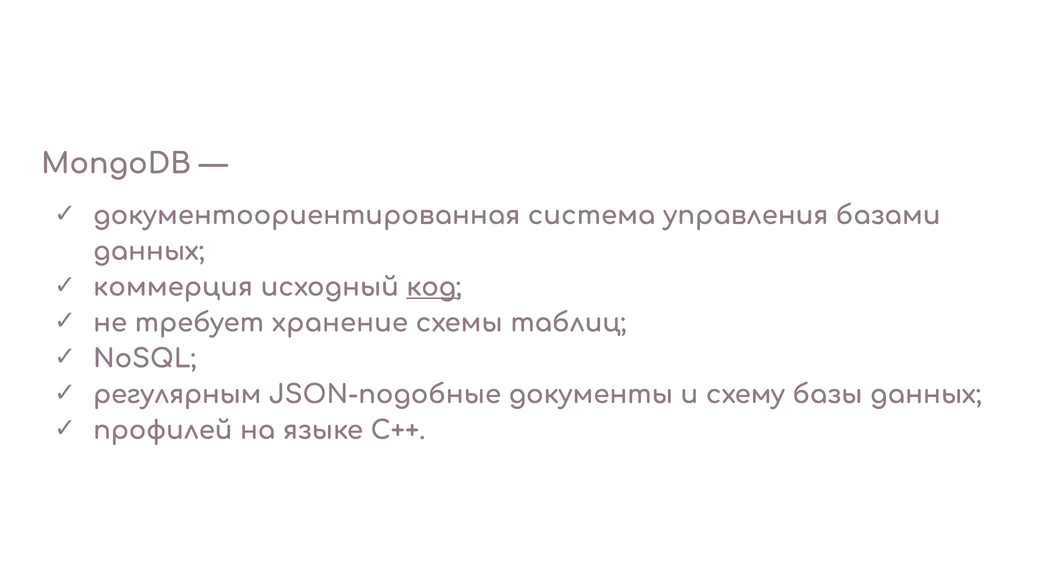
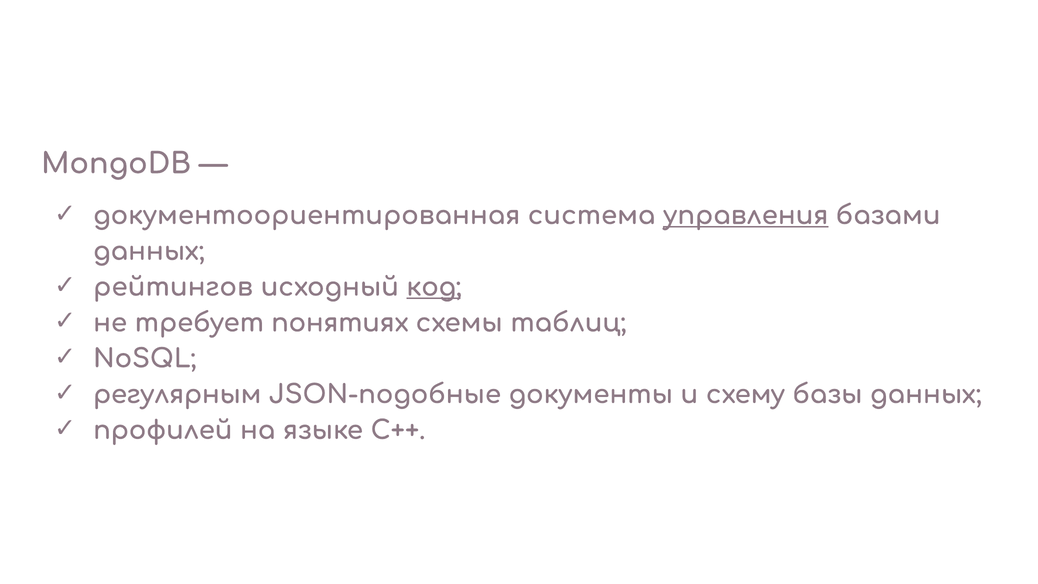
управления underline: none -> present (746, 216)
коммерция: коммерция -> рейтингов (173, 287)
хранение: хранение -> понятиях (340, 323)
